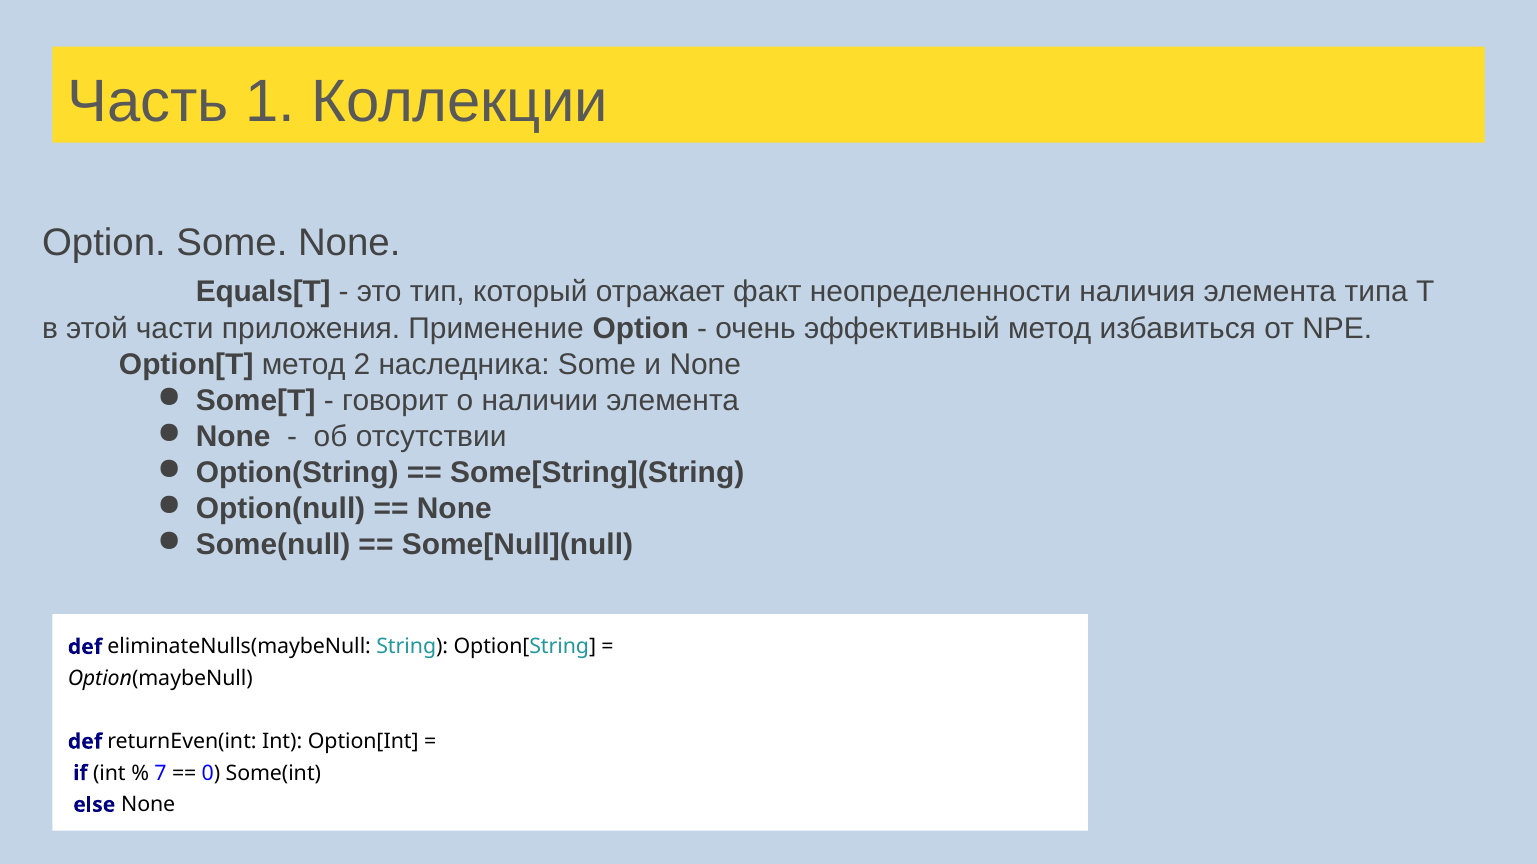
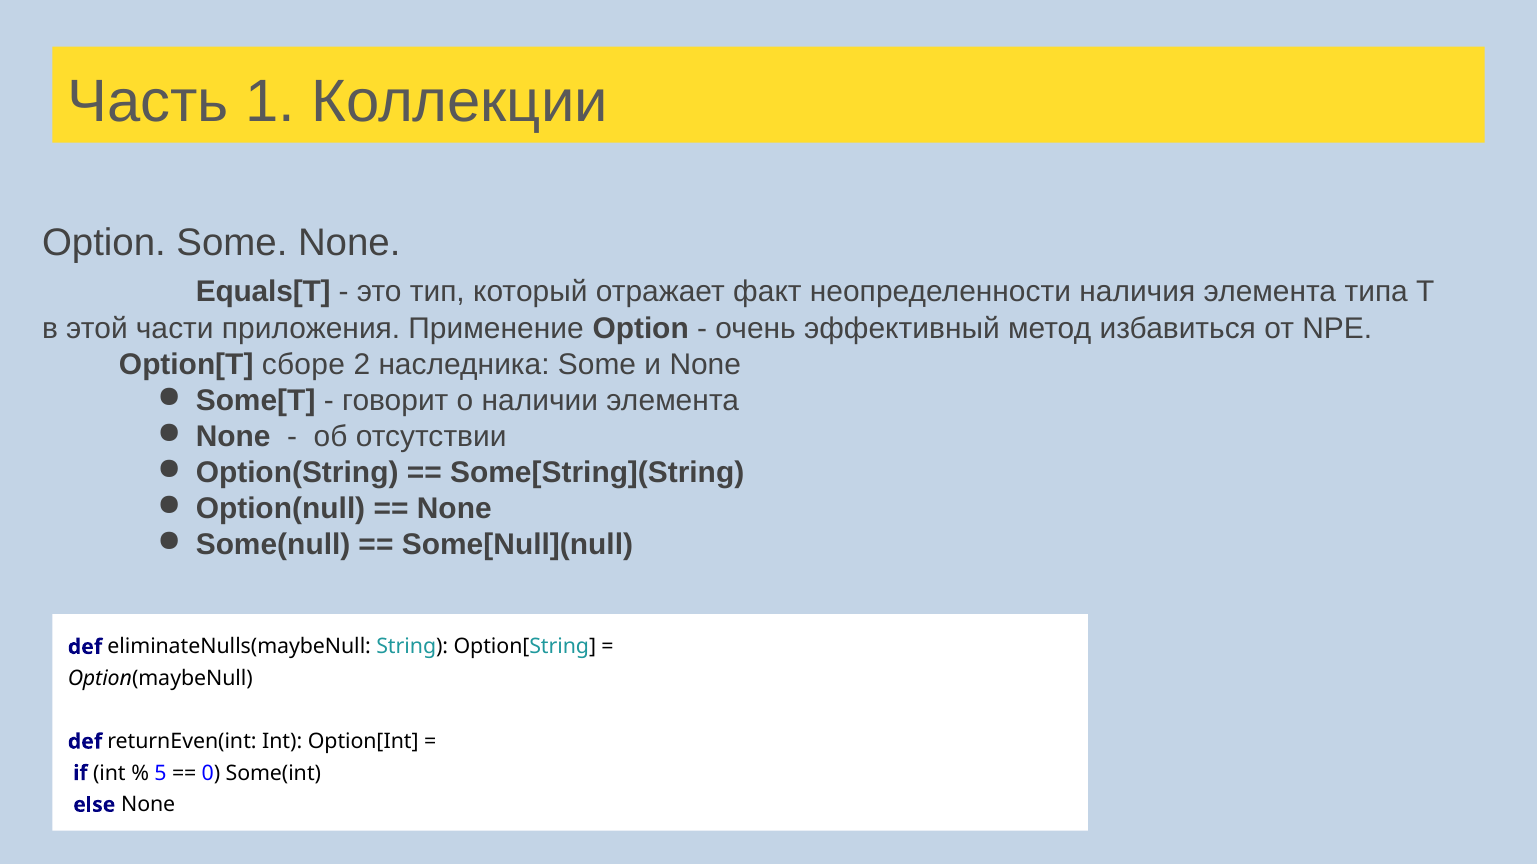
Option[T метод: метод -> сборе (303, 365)
7: 7 -> 5 (160, 774)
